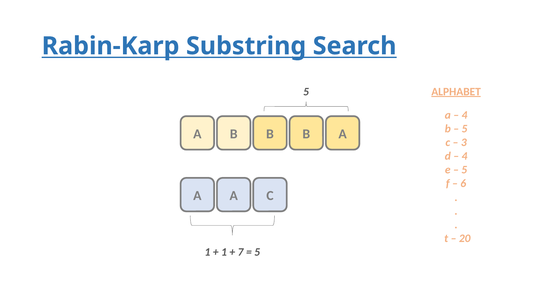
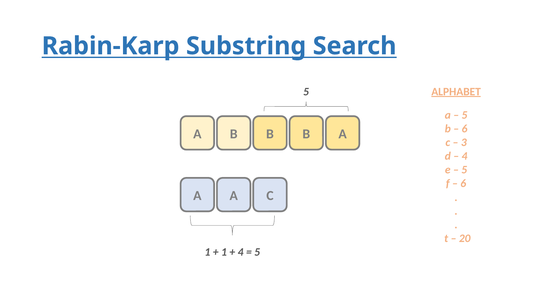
4: 4 -> 5 (464, 115)
5: 5 -> 6 (464, 129)
7: 7 -> 4 (241, 252)
